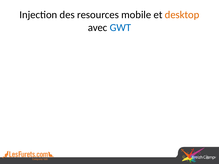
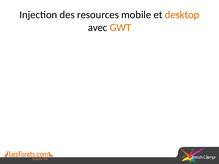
GWT colour: blue -> orange (120, 28)
